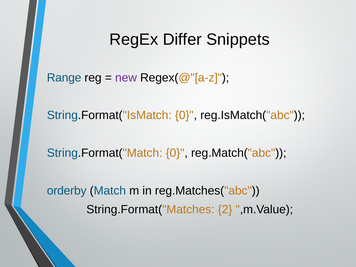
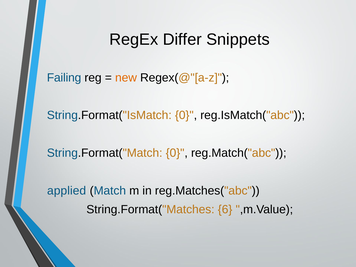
Range: Range -> Failing (64, 78)
new colour: purple -> orange (126, 78)
orderby: orderby -> applied (67, 191)
2: 2 -> 6 (225, 209)
